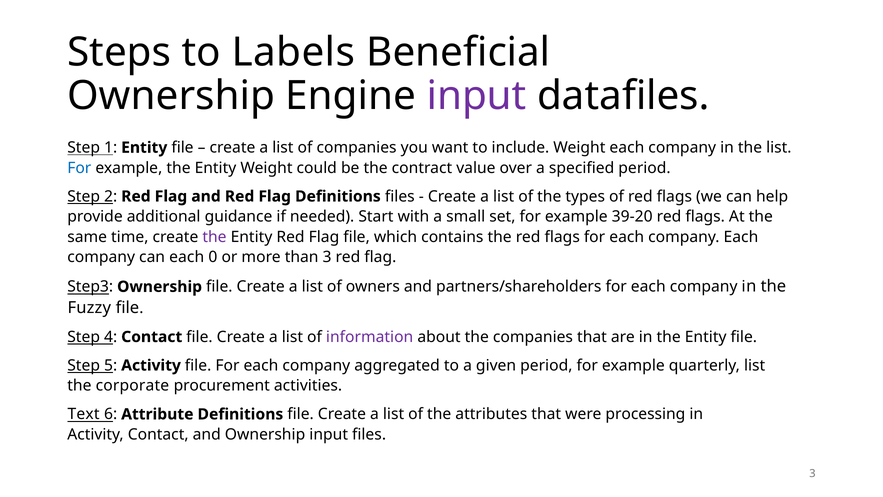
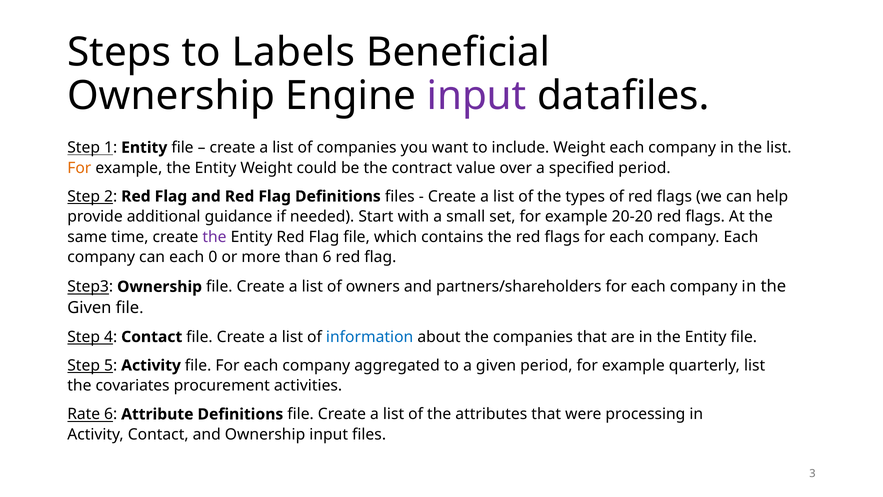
For colour: blue -> orange (79, 168)
39-20: 39-20 -> 20-20 (632, 217)
than 3: 3 -> 6 (327, 257)
Fuzzy: Fuzzy -> Given (89, 308)
information colour: purple -> blue (370, 337)
corporate: corporate -> covariates (133, 385)
Text: Text -> Rate (84, 414)
